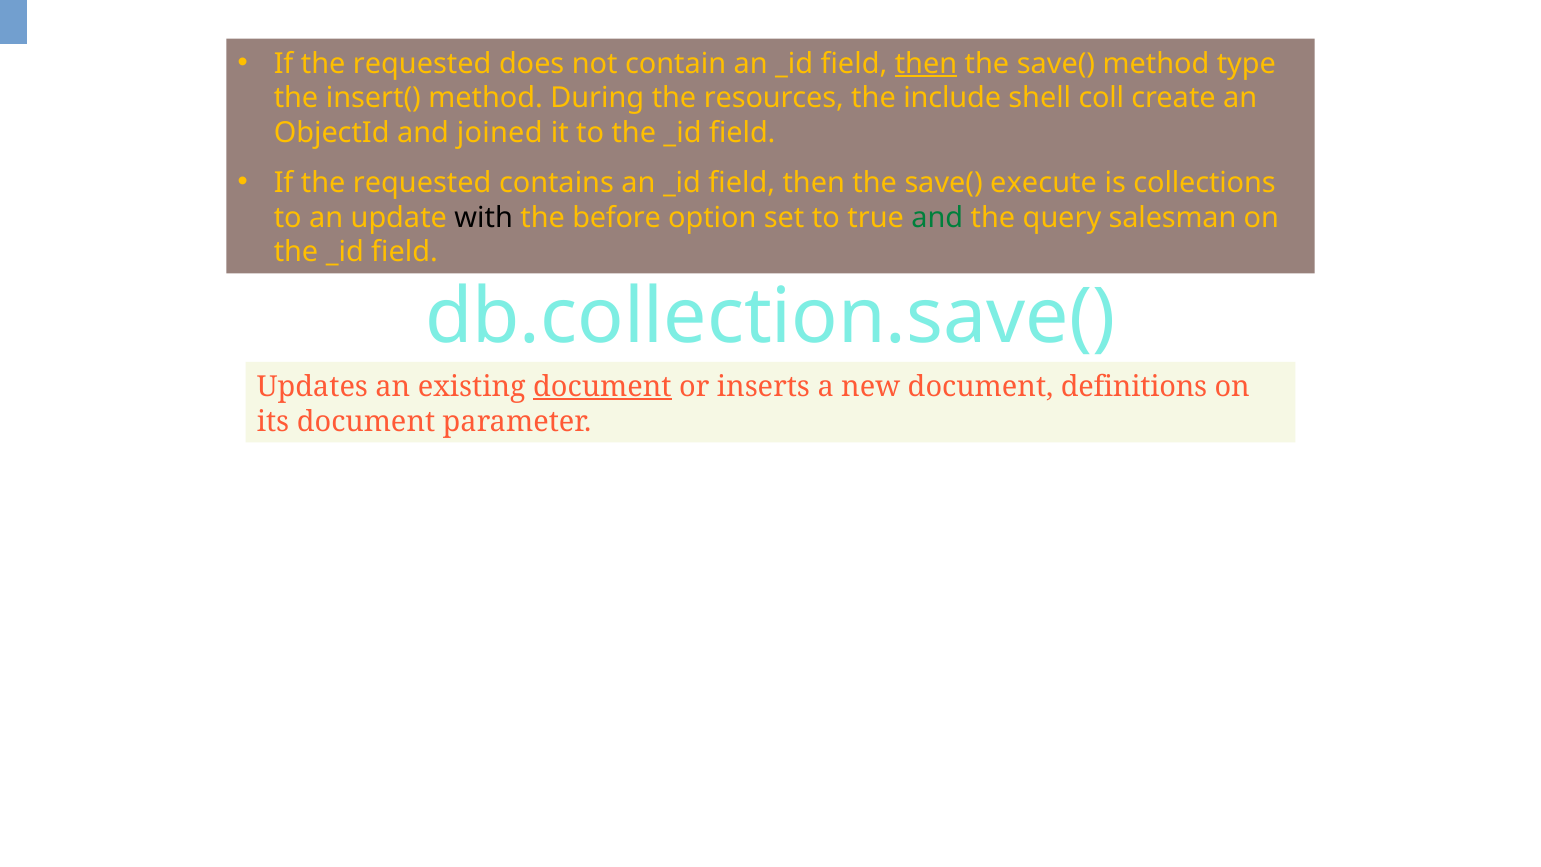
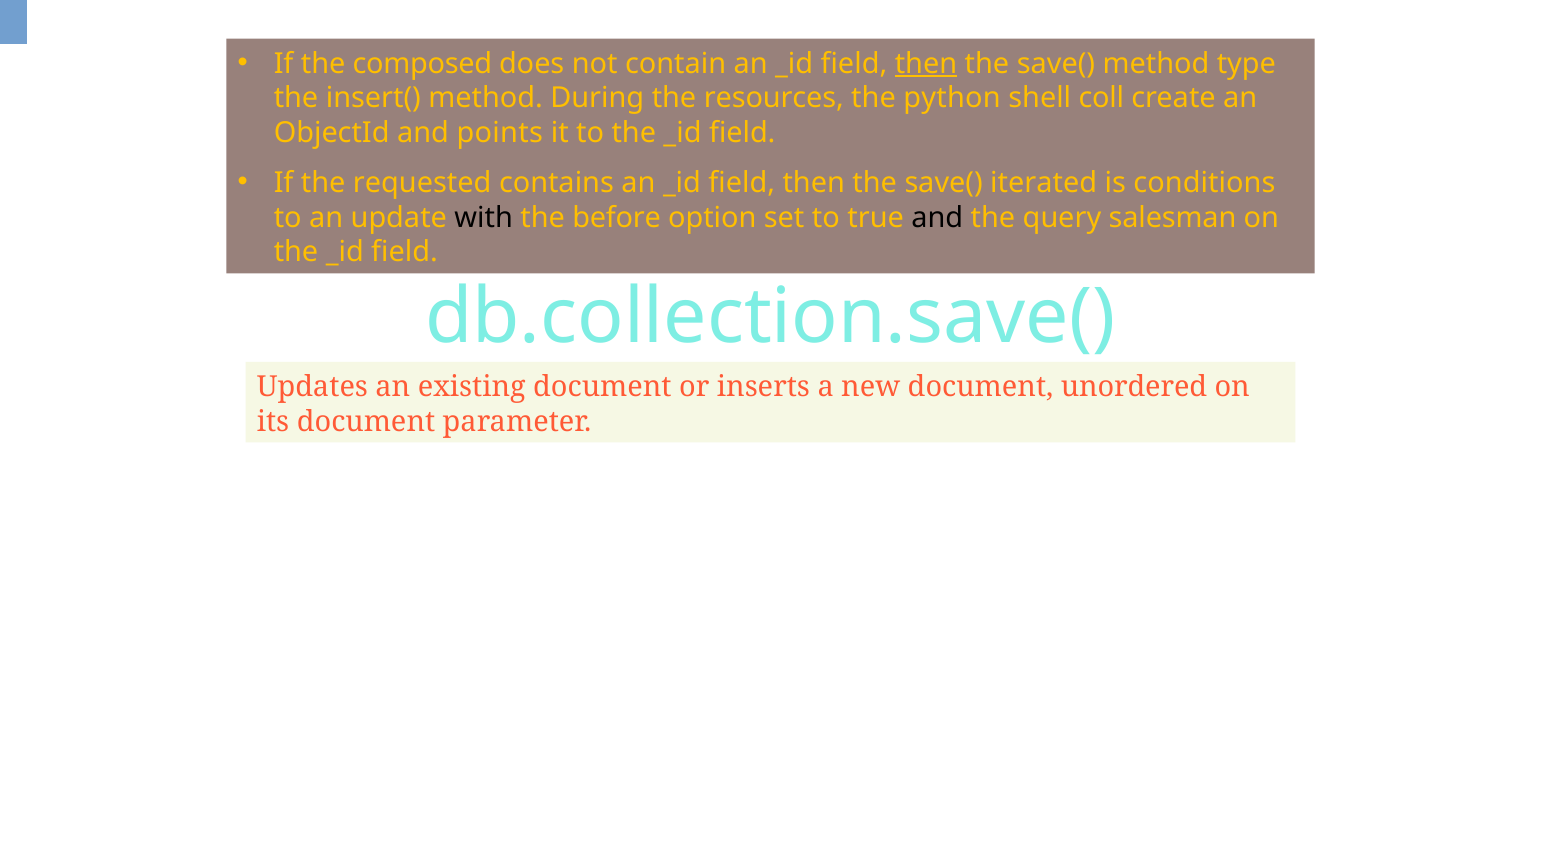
requested: requested -> composed (422, 64)
include: include -> python (952, 98)
joined: joined -> points (500, 133)
execute: execute -> iterated (1044, 183)
collections: collections -> conditions (1204, 183)
and colour: green -> black (937, 218)
document underline: present -> none (602, 387)
definitions: definitions -> unordered (1134, 387)
